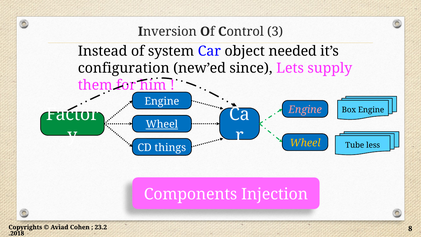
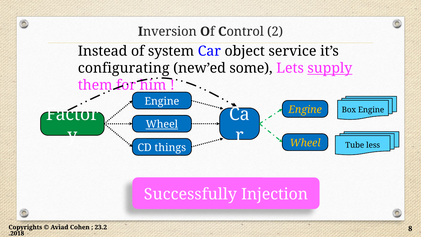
3: 3 -> 2 (275, 32)
needed: needed -> service (292, 51)
configuration: configuration -> configurating (124, 68)
since: since -> some (251, 68)
supply underline: none -> present (330, 68)
Engine colour: pink -> yellow (305, 109)
Components: Components -> Successfully (190, 194)
